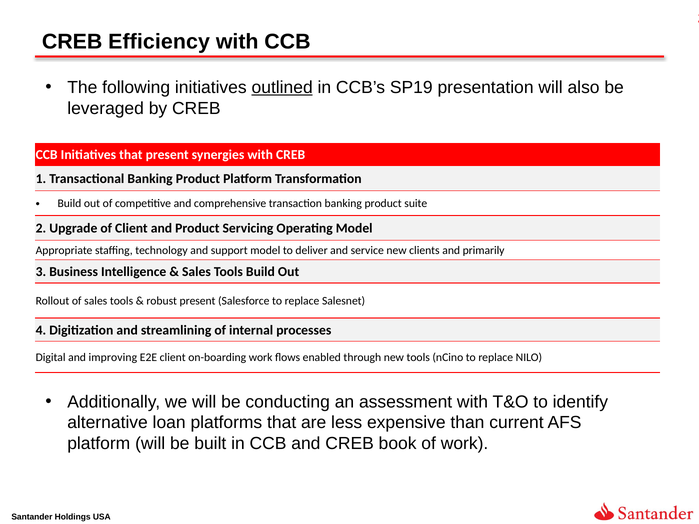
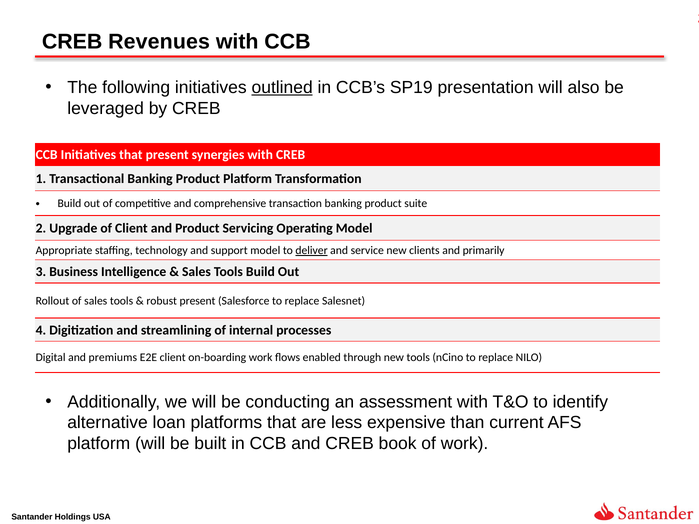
Efficiency: Efficiency -> Revenues (159, 42)
deliver underline: none -> present (312, 251)
improving: improving -> premiums (113, 358)
